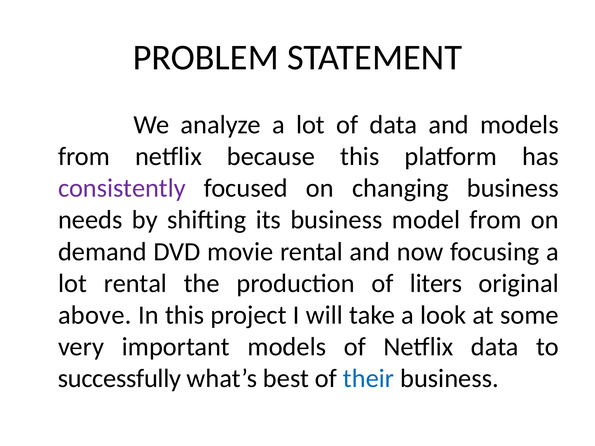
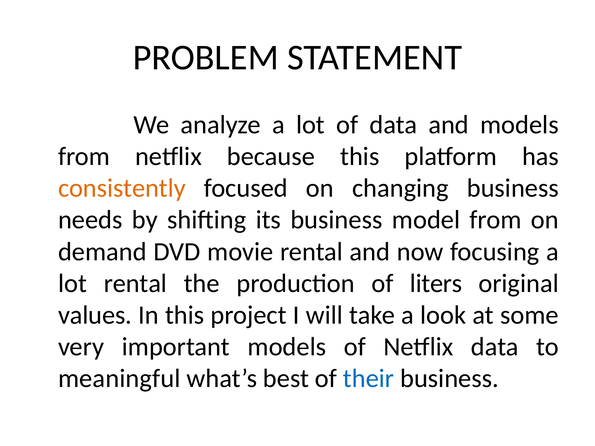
consistently colour: purple -> orange (122, 188)
above: above -> values (95, 315)
successfully: successfully -> meaningful (119, 379)
